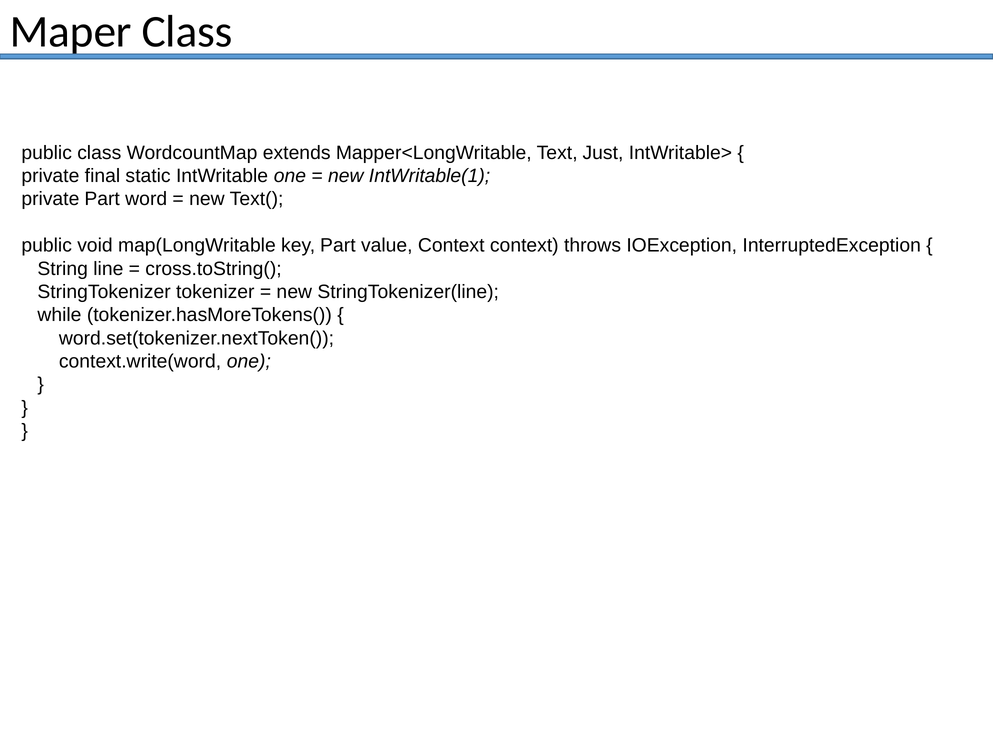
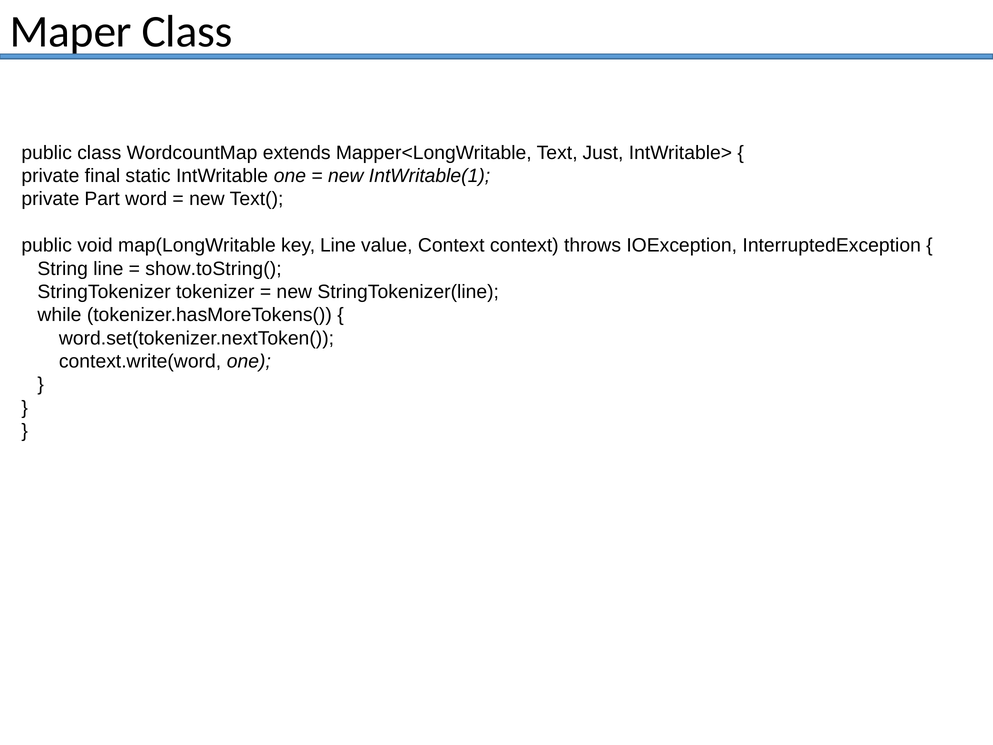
key Part: Part -> Line (338, 245)
cross.toString(: cross.toString( -> show.toString( (213, 269)
